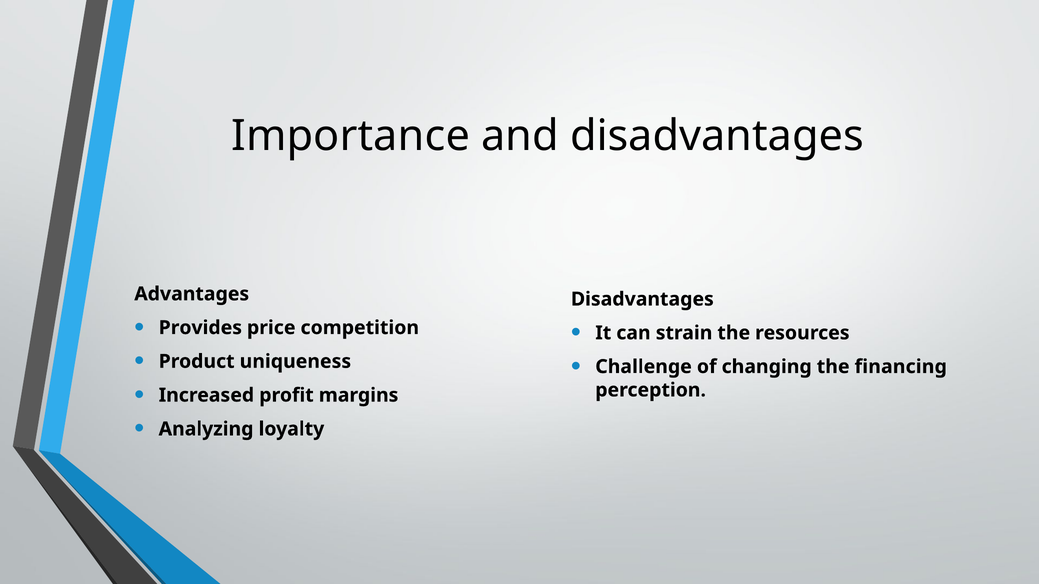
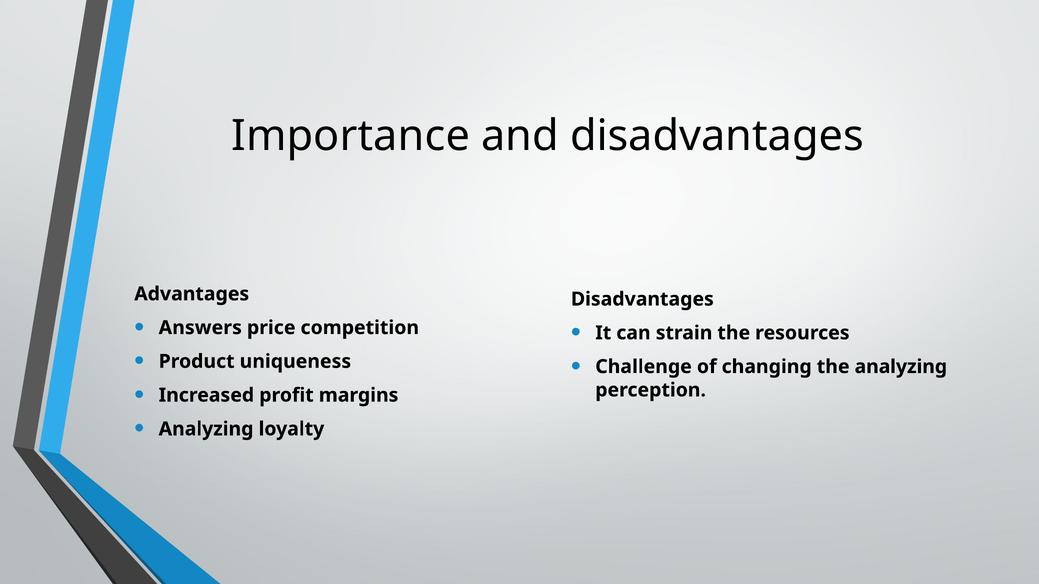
Provides: Provides -> Answers (200, 328)
the financing: financing -> analyzing (901, 367)
